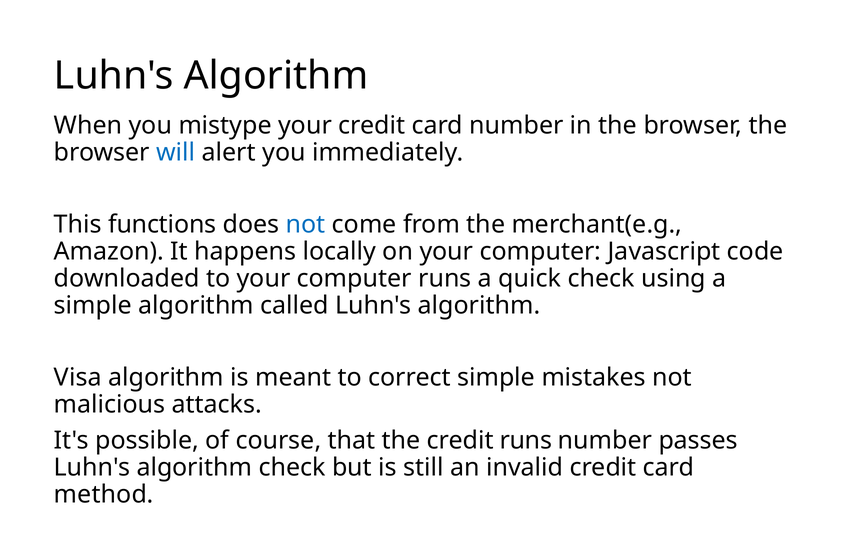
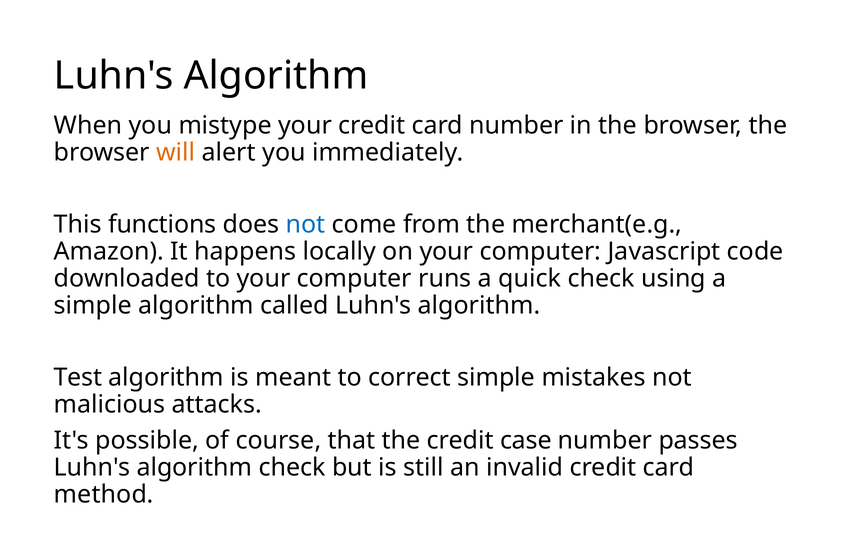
will colour: blue -> orange (176, 153)
Visa: Visa -> Test (78, 378)
credit runs: runs -> case (526, 441)
